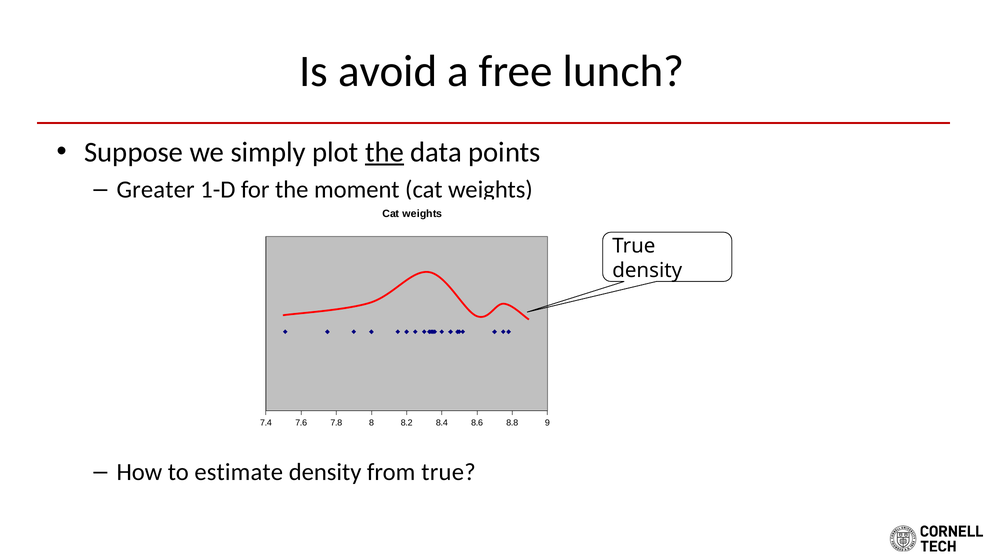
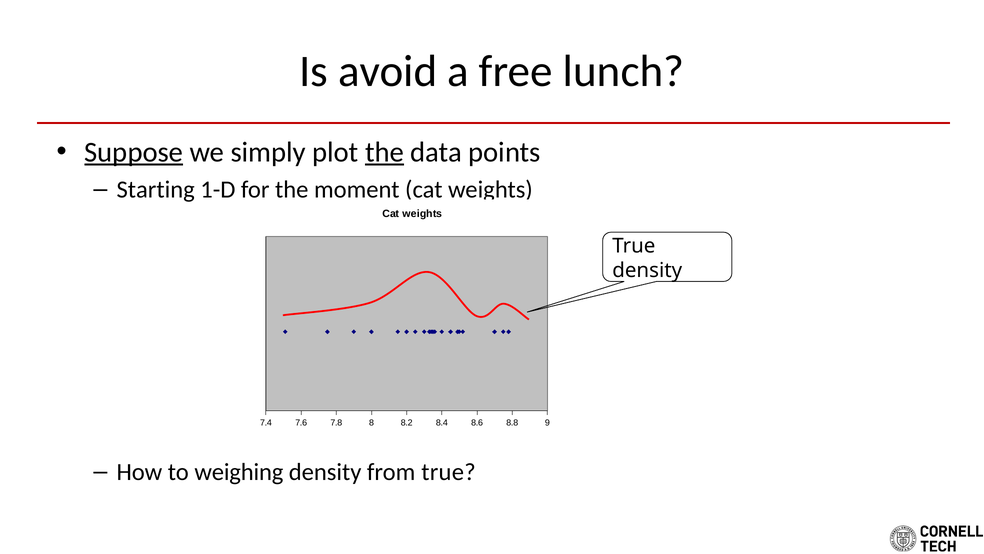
Suppose underline: none -> present (134, 152)
Greater: Greater -> Starting (156, 190)
estimate: estimate -> weighing (239, 472)
